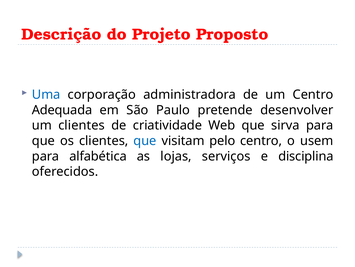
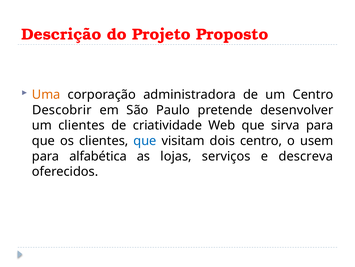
Uma colour: blue -> orange (46, 94)
Adequada: Adequada -> Descobrir (62, 110)
pelo: pelo -> dois (222, 140)
disciplina: disciplina -> descreva (306, 156)
